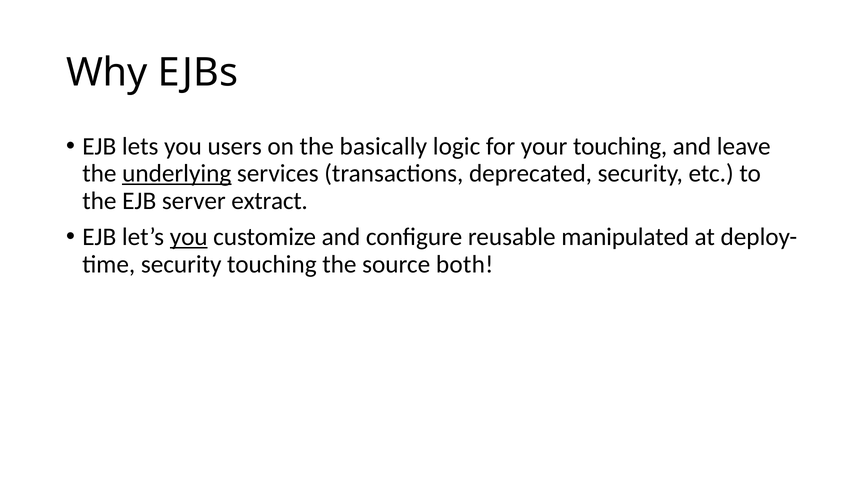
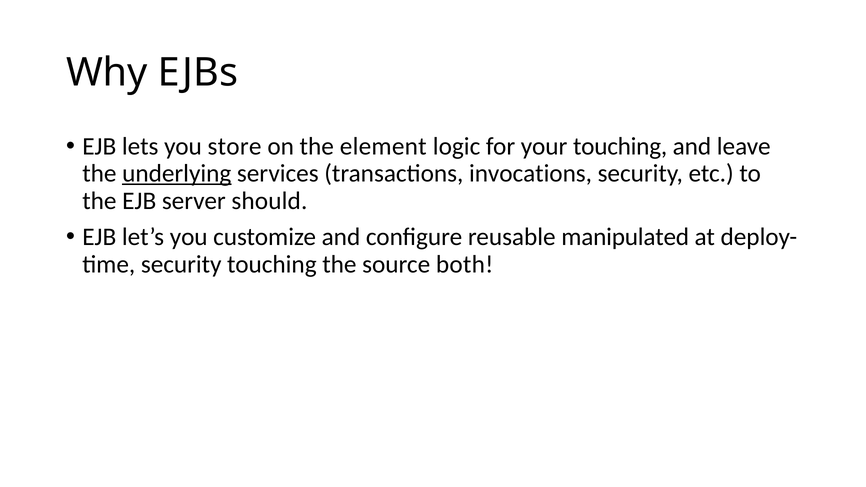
users: users -> store (235, 146)
basically: basically -> element (383, 146)
deprecated: deprecated -> invocations (530, 174)
extract: extract -> should (269, 201)
you underline: present -> none (189, 237)
